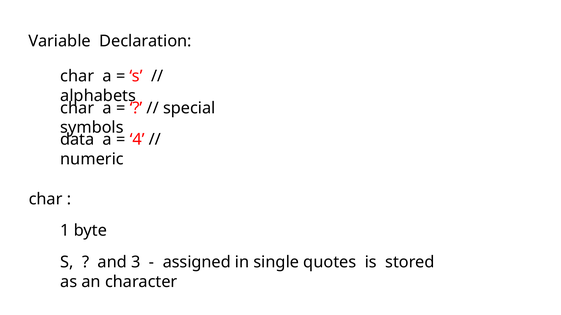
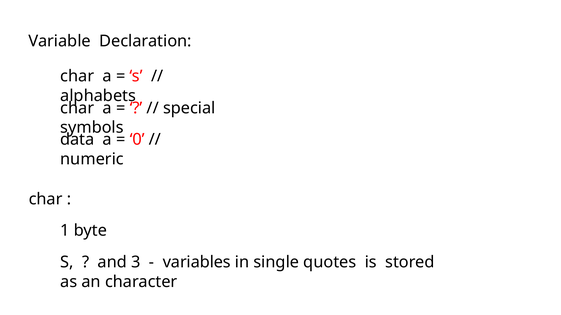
4: 4 -> 0 (137, 140)
assigned: assigned -> variables (197, 262)
